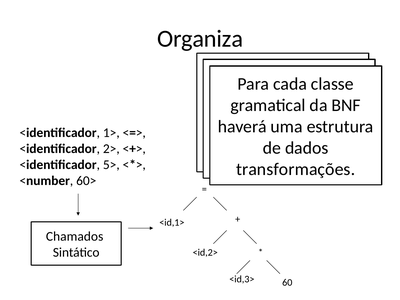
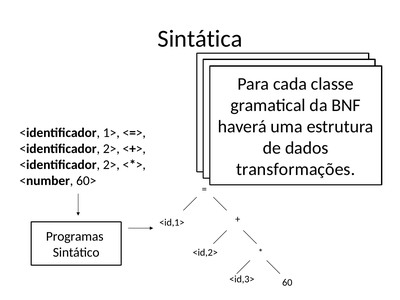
Organiza: Organiza -> Sintática (200, 39)
5>: 5> -> 2> (111, 165)
Chamados: Chamados -> Programas (75, 236)
